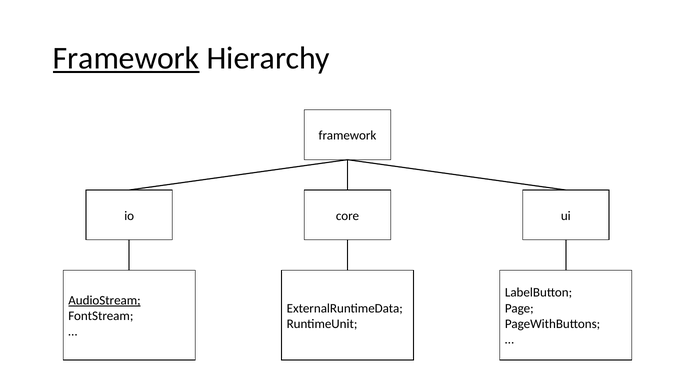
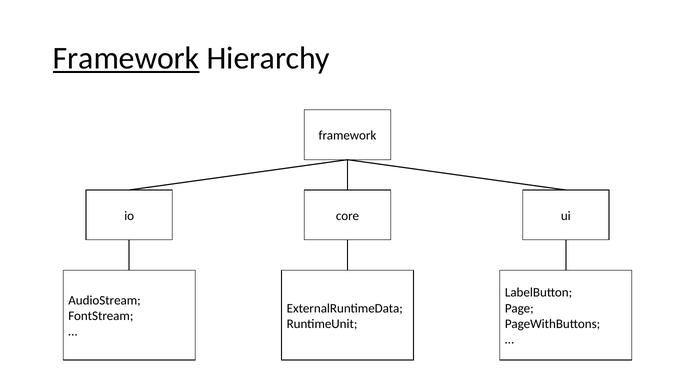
AudioStream underline: present -> none (105, 300)
